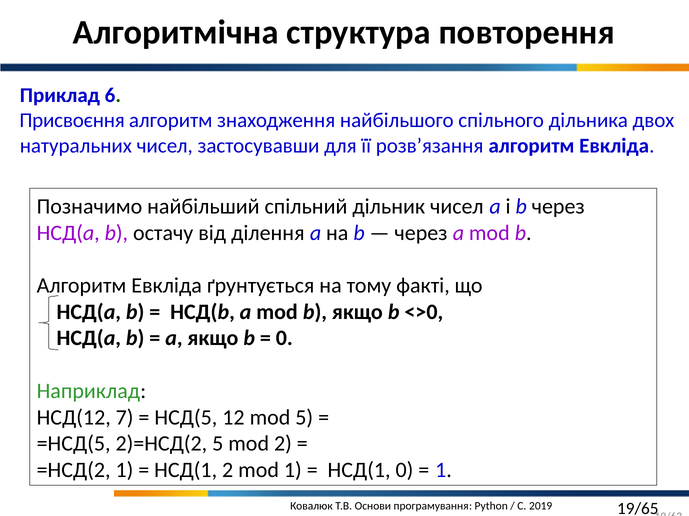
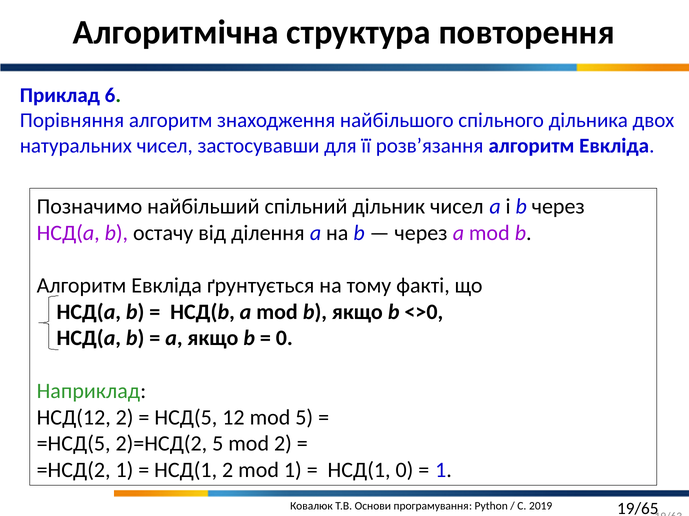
Присвоєння: Присвоєння -> Порівняння (72, 121)
НСД(12 7: 7 -> 2 (125, 418)
